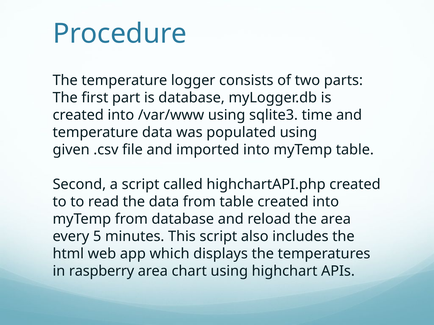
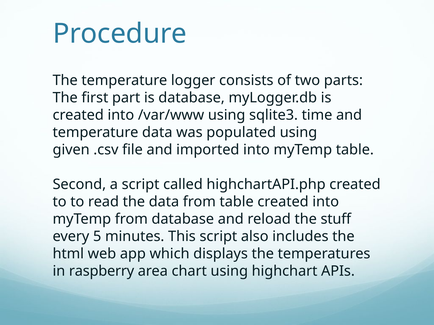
the area: area -> stuff (336, 219)
